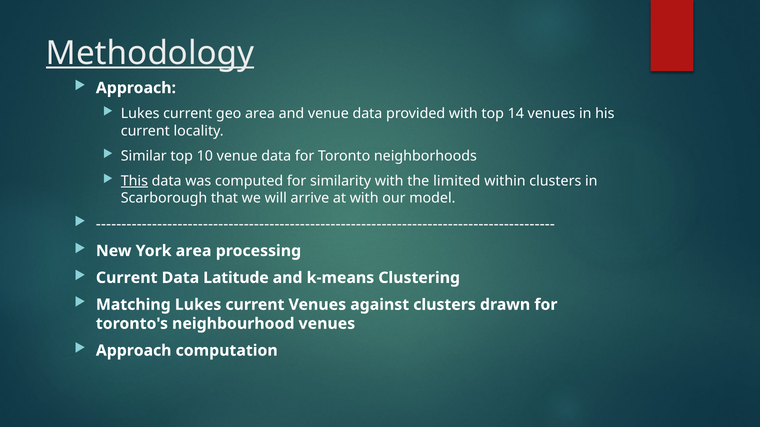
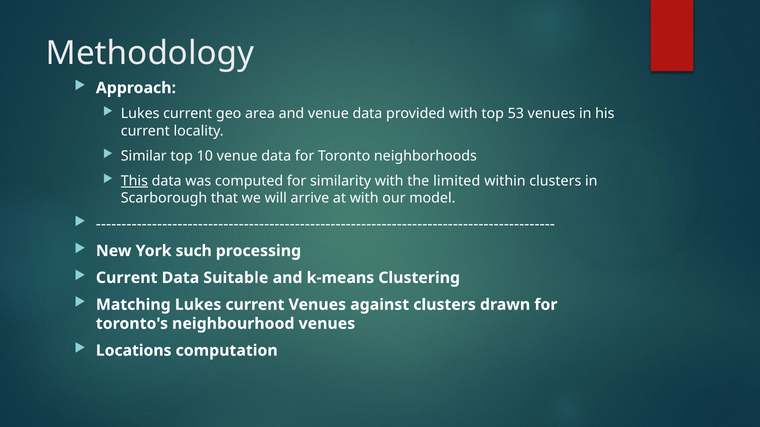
Methodology underline: present -> none (150, 53)
14: 14 -> 53 (516, 114)
York area: area -> such (194, 251)
Latitude: Latitude -> Suitable (236, 278)
Approach: Approach -> Locations (134, 351)
